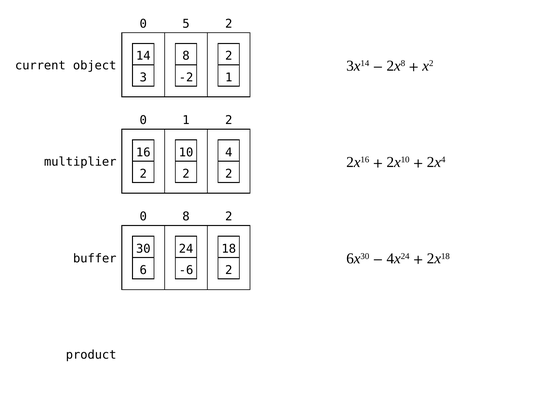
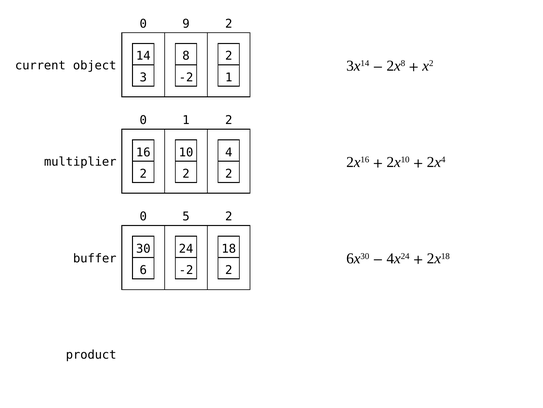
5: 5 -> 9 (186, 24)
0 8: 8 -> 5 (186, 216)
-6: -6 -> -2 (186, 270)
